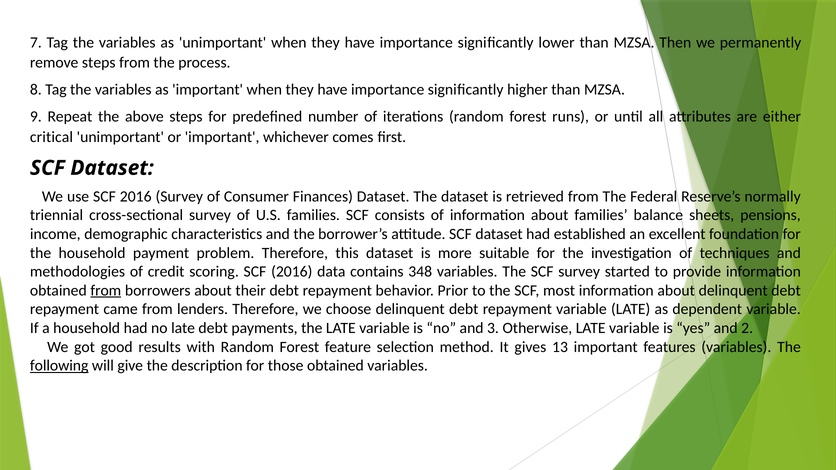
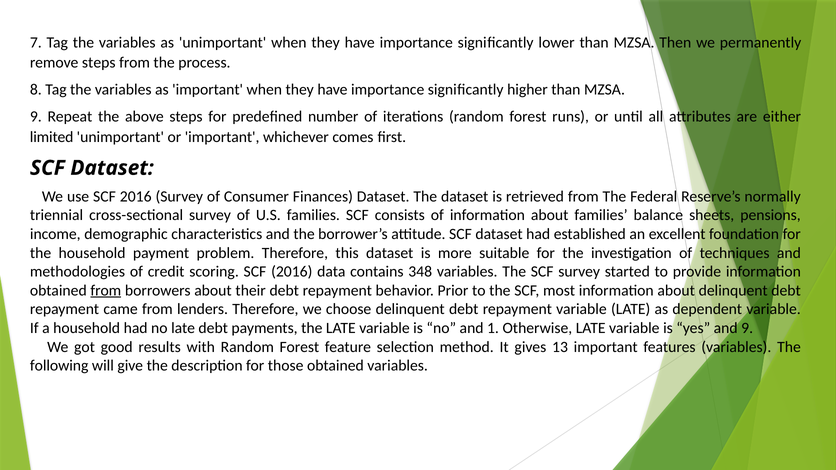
critical: critical -> limited (52, 137)
3: 3 -> 1 (493, 328)
and 2: 2 -> 9 (747, 328)
following underline: present -> none (59, 366)
